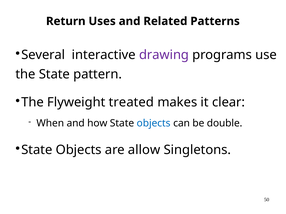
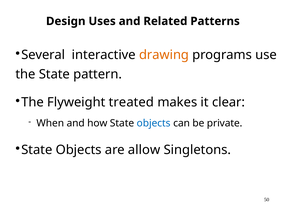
Return: Return -> Design (66, 21)
drawing colour: purple -> orange (164, 55)
double: double -> private (225, 124)
